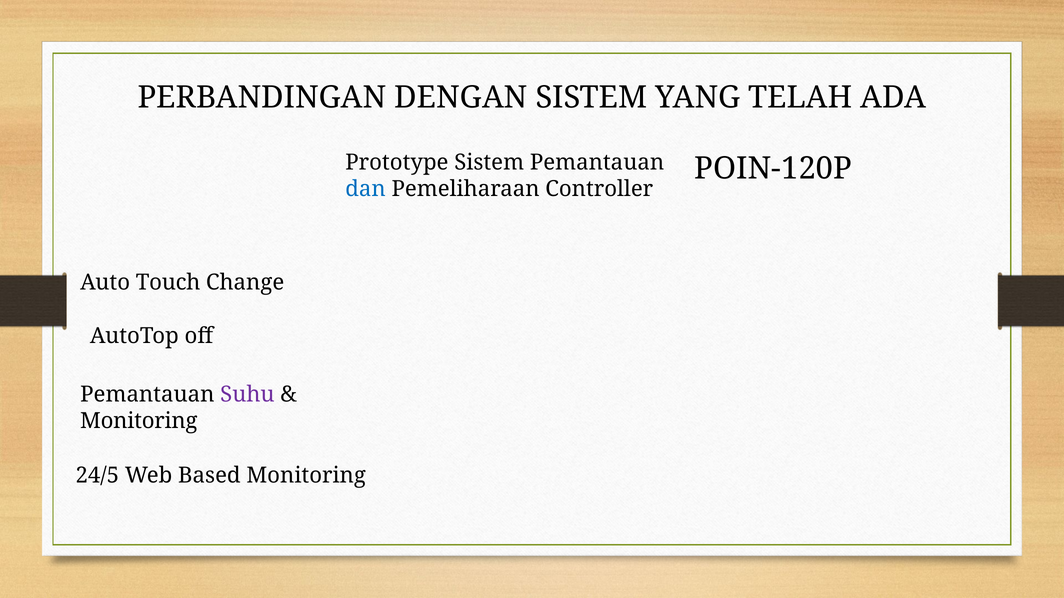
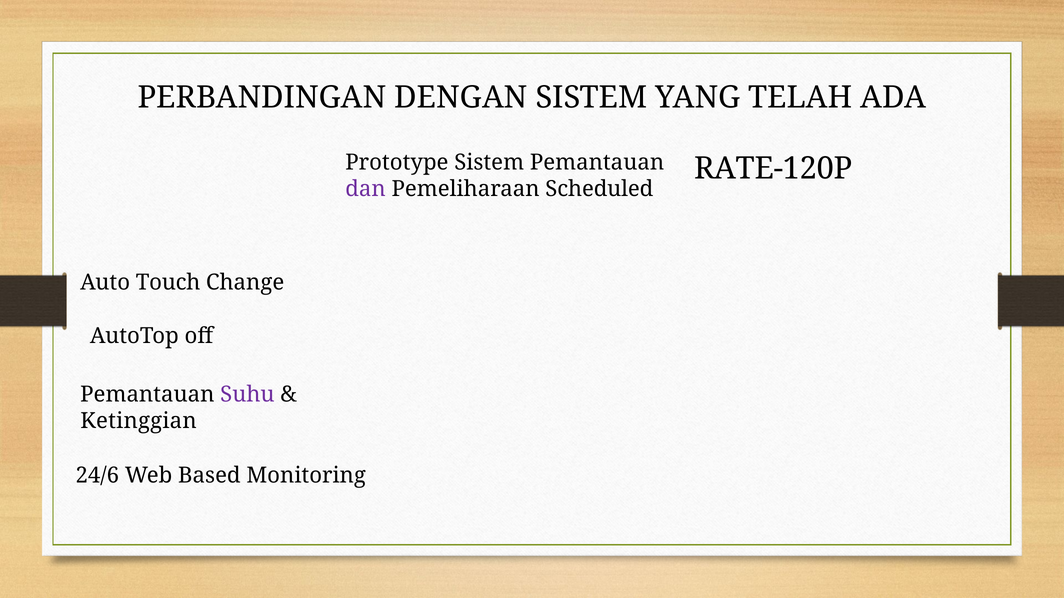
POIN-120P: POIN-120P -> RATE-120P (773, 168)
dan colour: blue -> purple (366, 189)
Controller: Controller -> Scheduled (599, 189)
Monitoring: Monitoring -> Ketinggian (139, 421)
24/5: 24/5 -> 24/6 (97, 476)
